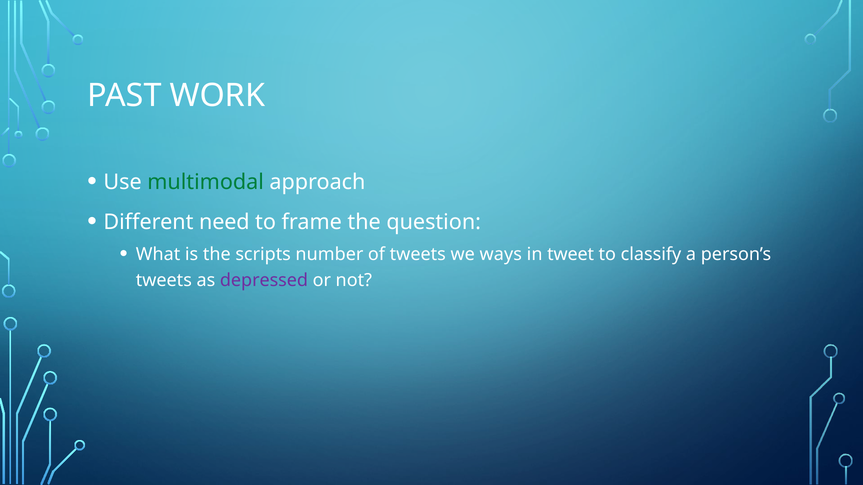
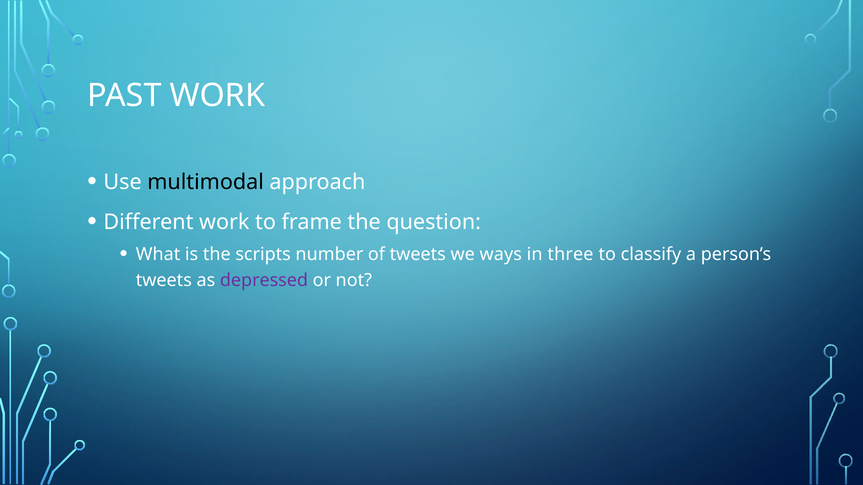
multimodal colour: green -> black (206, 182)
Different need: need -> work (224, 222)
tweet: tweet -> three (570, 254)
